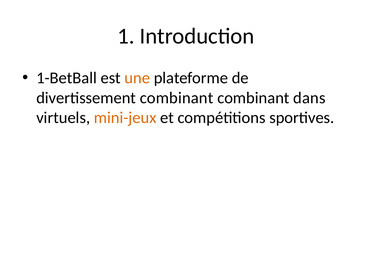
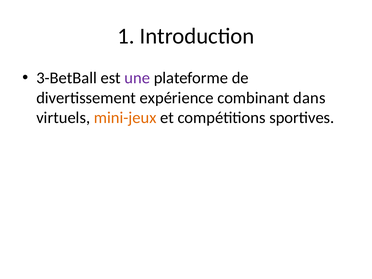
1-BetBall: 1-BetBall -> 3-BetBall (67, 78)
une colour: orange -> purple (137, 78)
divertissement combinant: combinant -> expérience (177, 98)
